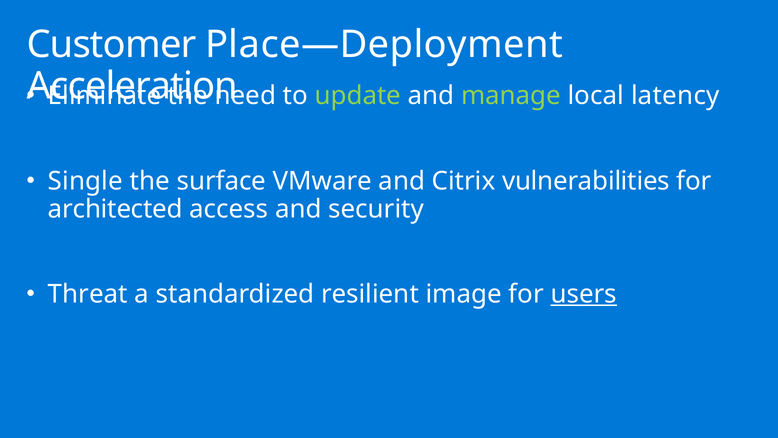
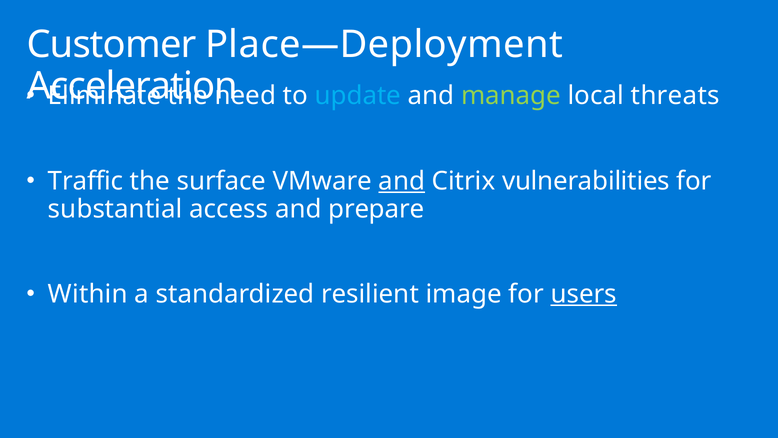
update colour: light green -> light blue (358, 96)
latency: latency -> threats (675, 96)
Single: Single -> Traffic (86, 181)
and underline: none -> present (402, 181)
architected: architected -> substantial (115, 209)
security: security -> prepare (376, 209)
Threat: Threat -> Within (88, 294)
